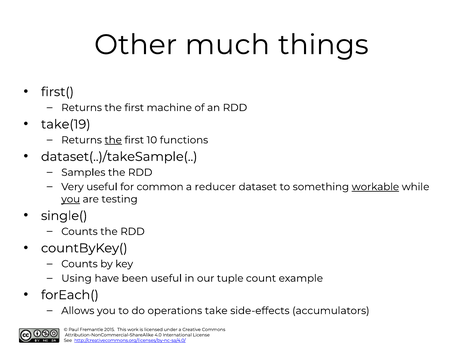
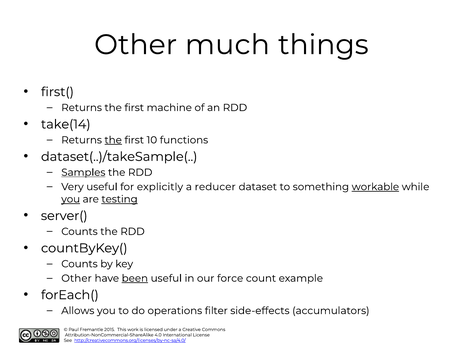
take(19: take(19 -> take(14 (66, 124)
Samples underline: none -> present (83, 173)
common: common -> explicitly (160, 187)
testing underline: none -> present (120, 199)
single(: single( -> server( (64, 216)
Using: Using -> Other (77, 279)
been underline: none -> present (135, 279)
tuple: tuple -> force (230, 279)
take: take -> filter (216, 311)
